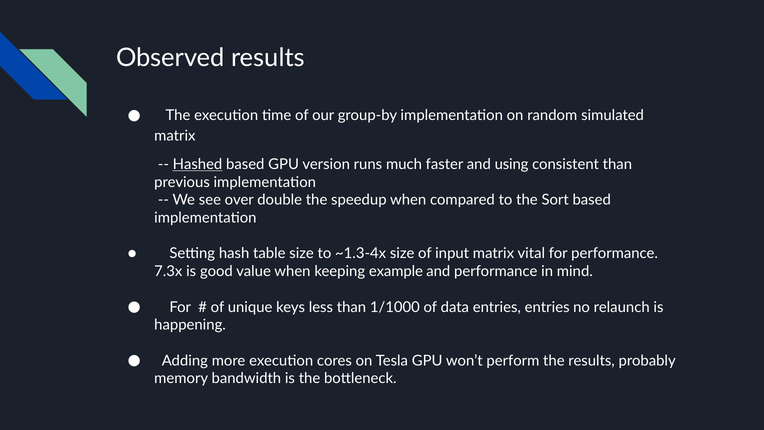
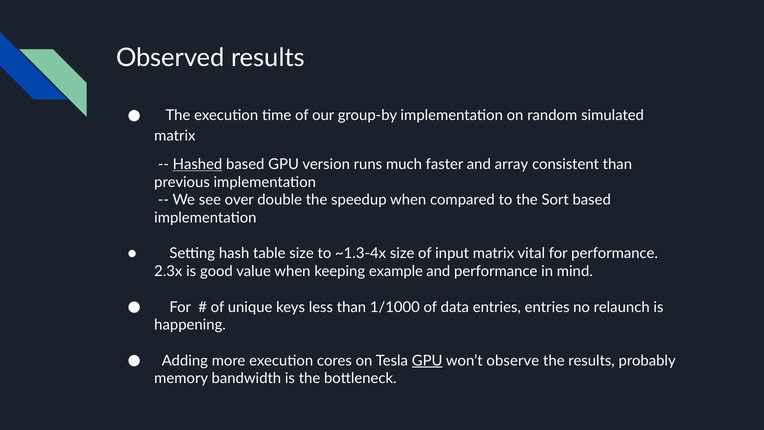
using: using -> array (511, 164)
7.3x: 7.3x -> 2.3x (168, 271)
GPU underline: none -> present (427, 360)
perform: perform -> observe (513, 360)
